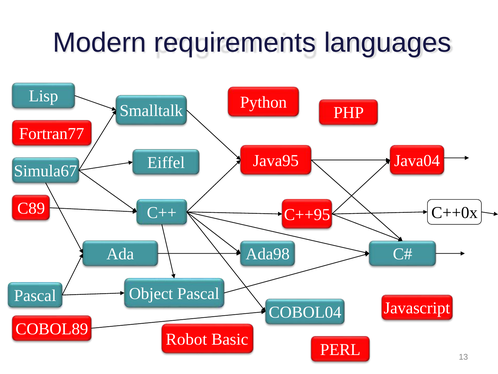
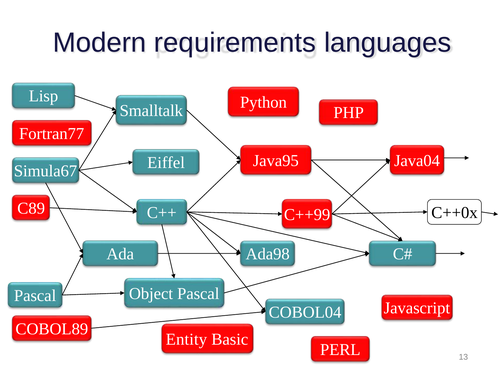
C++95: C++95 -> C++99 (307, 214)
Robot: Robot -> Entity (186, 339)
